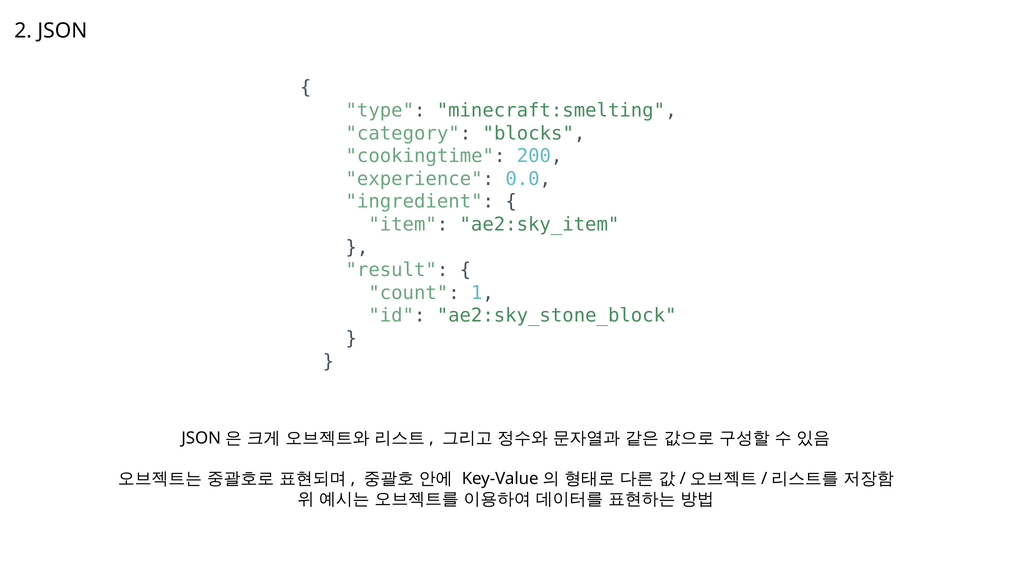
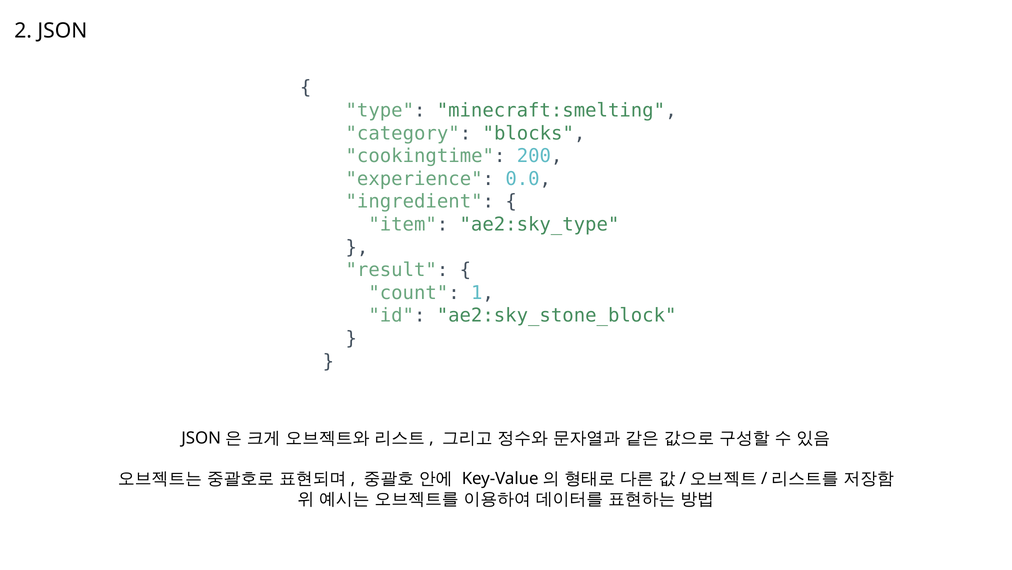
ae2:sky_item: ae2:sky_item -> ae2:sky_type (539, 224)
